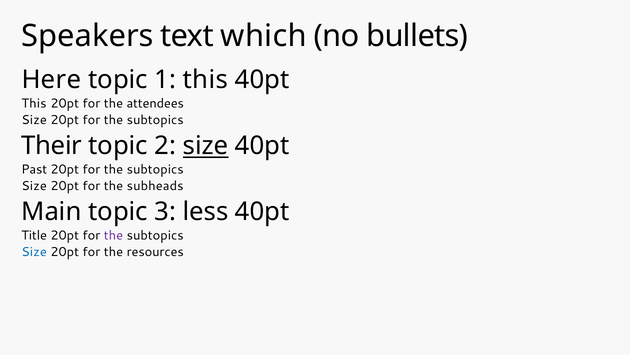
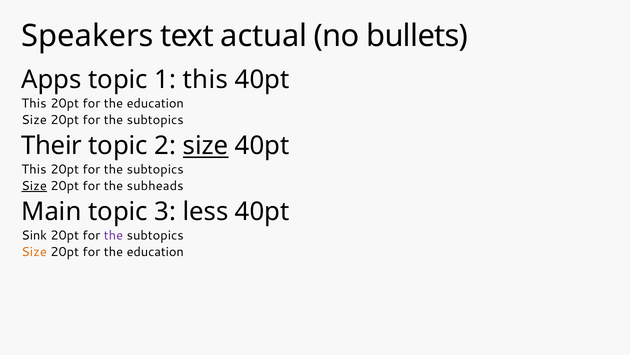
which: which -> actual (264, 36)
Here: Here -> Apps (51, 80)
attendees: attendees -> education (155, 103)
Past: Past -> This (34, 169)
Size underline: none -> present (34, 186)
Title: Title -> Sink (34, 235)
Size colour: blue -> orange (34, 252)
resources: resources -> education (155, 252)
